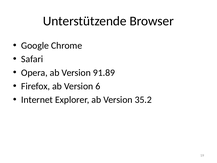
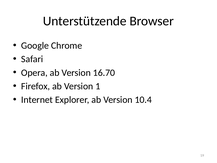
91.89: 91.89 -> 16.70 (104, 73)
6: 6 -> 1 (98, 86)
35.2: 35.2 -> 10.4 (143, 100)
